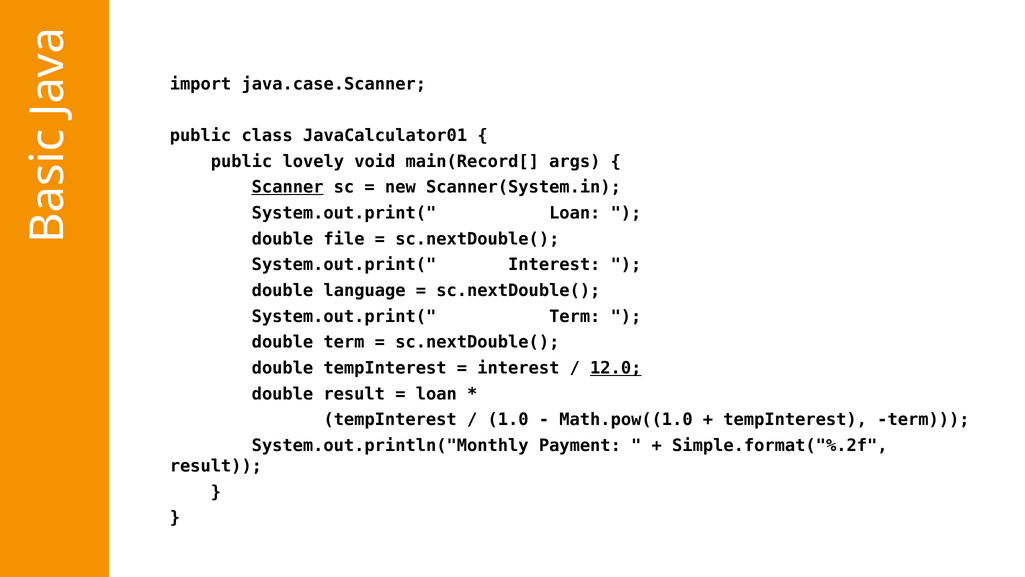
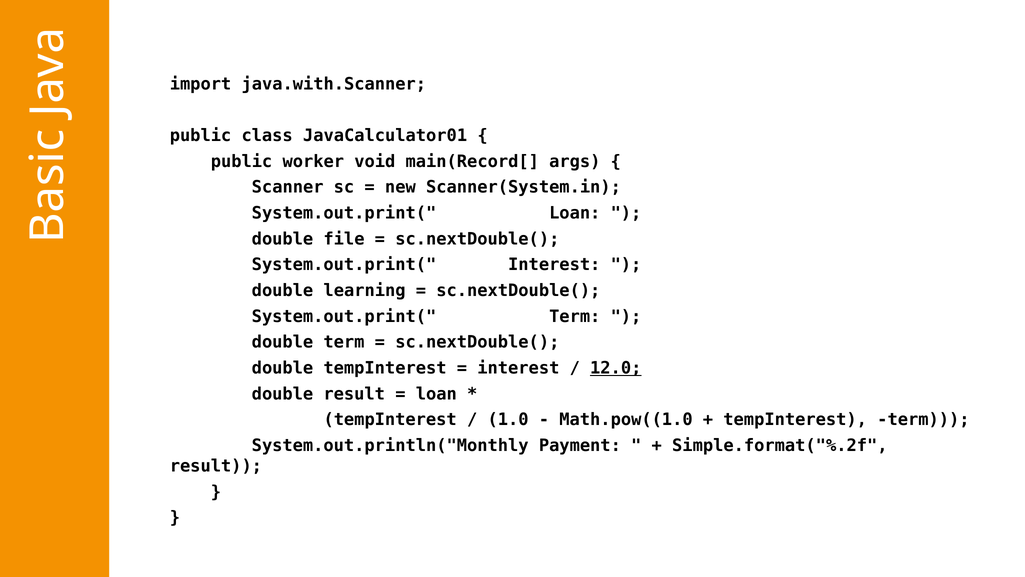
java.case.Scanner: java.case.Scanner -> java.with.Scanner (334, 84)
lovely: lovely -> worker (313, 161)
Scanner underline: present -> none (288, 187)
language: language -> learning (365, 290)
